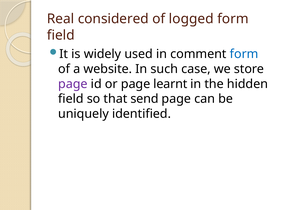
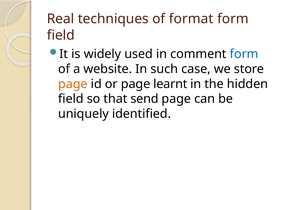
considered: considered -> techniques (113, 19)
logged: logged -> format (191, 19)
page colour: purple -> orange (73, 84)
